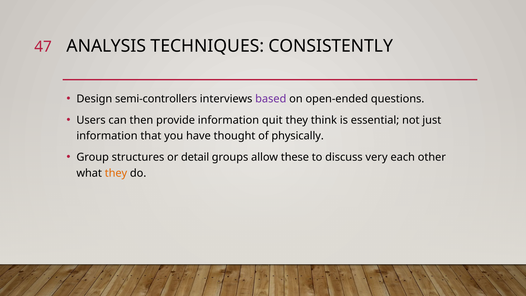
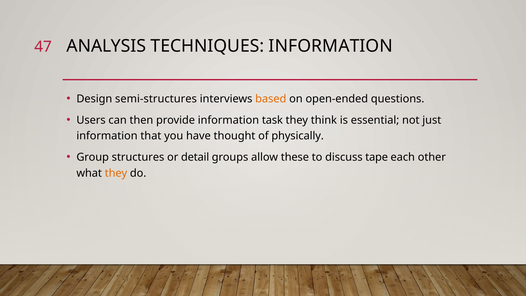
TECHNIQUES CONSISTENTLY: CONSISTENTLY -> INFORMATION (331, 46)
semi-controllers: semi-controllers -> semi-structures (156, 99)
based colour: purple -> orange (271, 99)
quit: quit -> task (272, 120)
very: very -> tape (377, 157)
